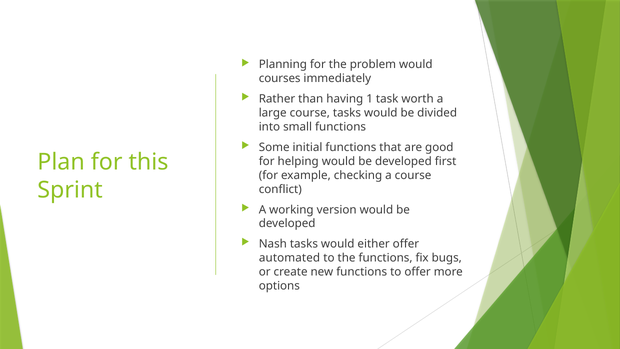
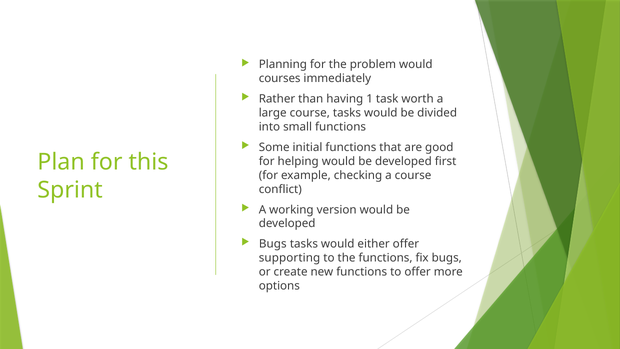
Nash: Nash -> Bugs (273, 244)
automated: automated -> supporting (290, 258)
